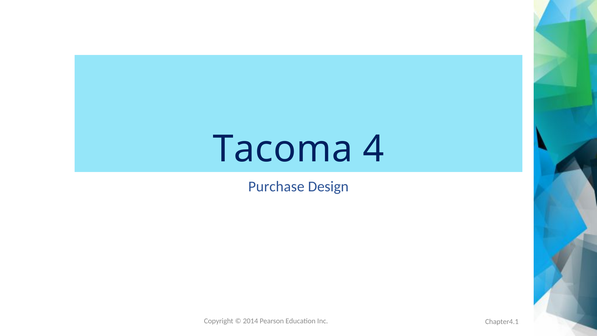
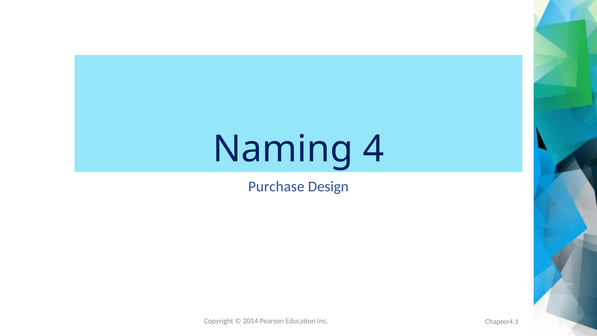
Tacoma: Tacoma -> Naming (283, 149)
